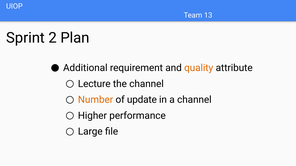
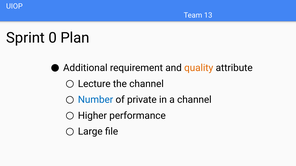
2: 2 -> 0 (53, 38)
Number colour: orange -> blue (96, 100)
update: update -> private (142, 100)
